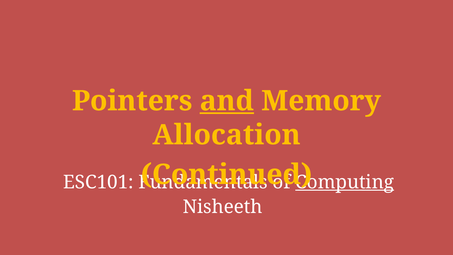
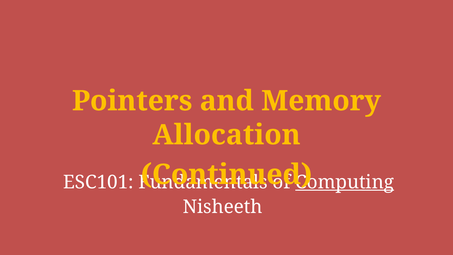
and underline: present -> none (227, 101)
